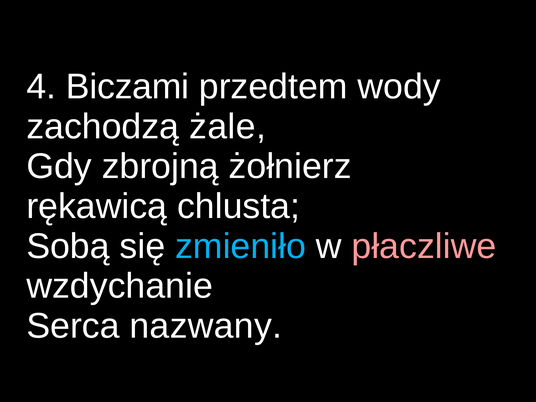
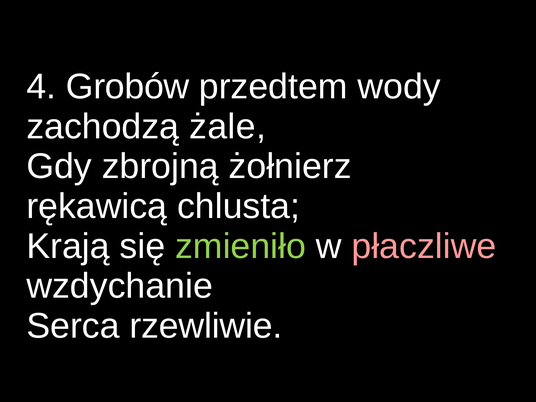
Biczami: Biczami -> Grobów (128, 87)
Sobą: Sobą -> Krają (68, 246)
zmieniło colour: light blue -> light green (241, 246)
nazwany: nazwany -> rzewliwie (206, 326)
